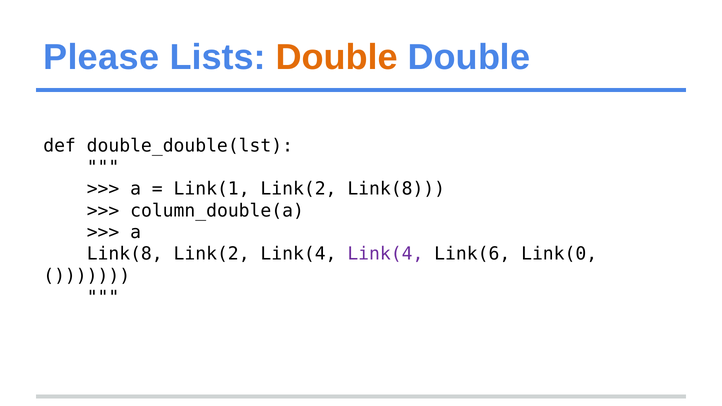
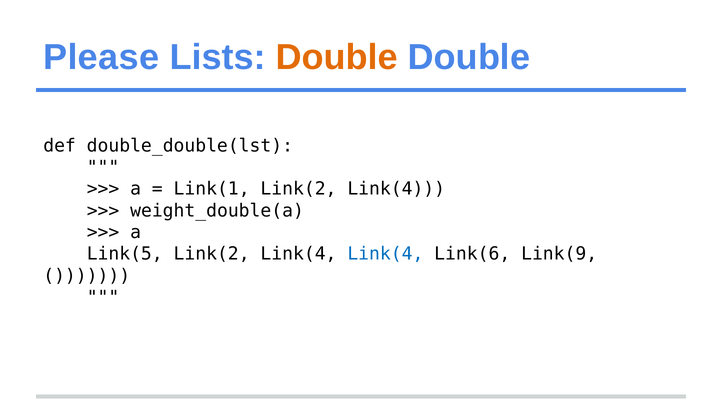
Link(1 Link(2 Link(8: Link(8 -> Link(4 (396, 189)
column_double(a: column_double(a -> weight_double(a (217, 211)
Link(8: Link(8 -> Link(5 (125, 254)
Link(4 colour: purple -> blue (385, 254)
Link(0: Link(0 -> Link(9 (559, 254)
